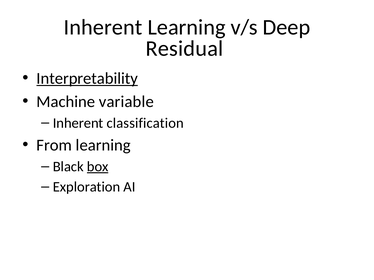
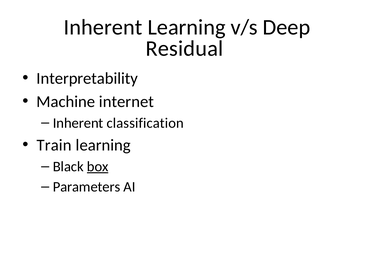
Interpretability underline: present -> none (87, 78)
variable: variable -> internet (126, 102)
From: From -> Train (54, 145)
Exploration: Exploration -> Parameters (87, 187)
